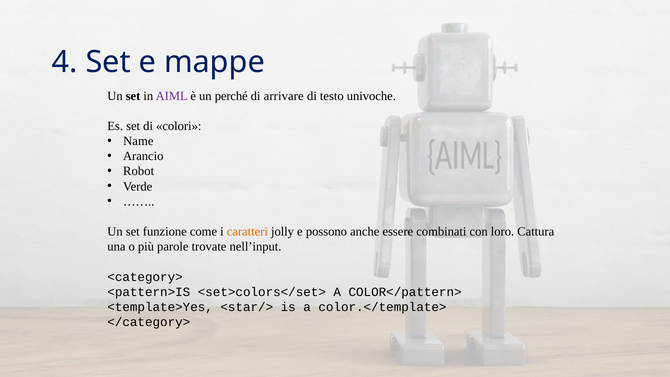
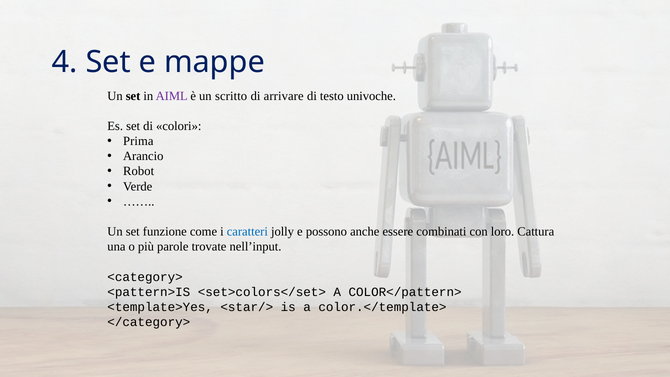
perché: perché -> scritto (231, 96)
Name: Name -> Prima (138, 141)
caratteri colour: orange -> blue (247, 232)
